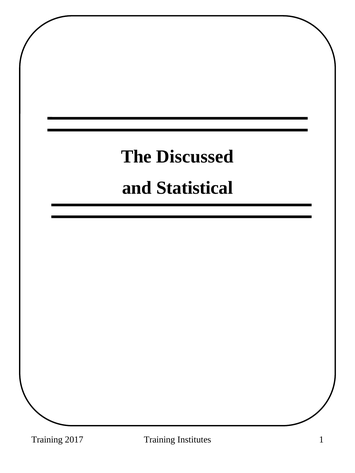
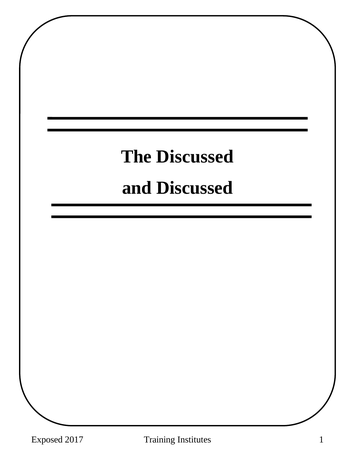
and Statistical: Statistical -> Discussed (195, 188)
Training: Training -> Exposed (47, 440)
